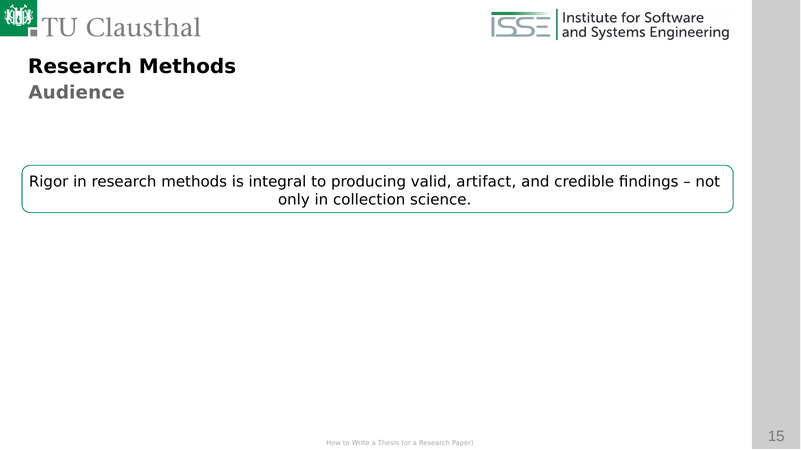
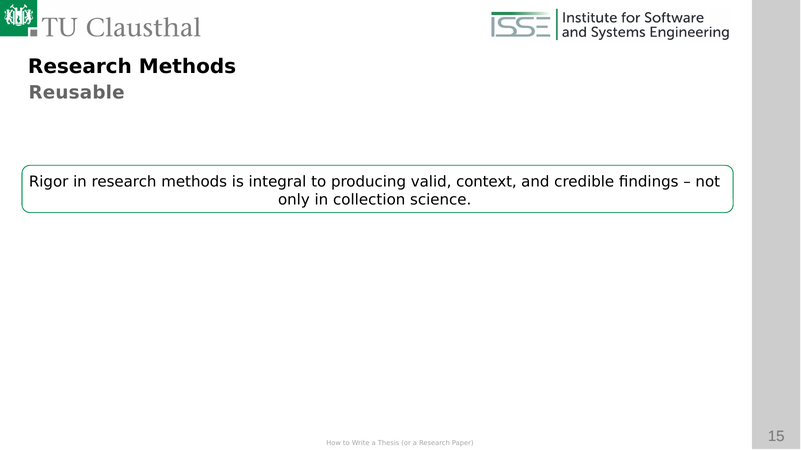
Audience: Audience -> Reusable (77, 93)
artifact: artifact -> context (486, 182)
